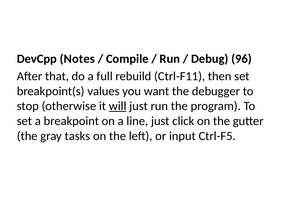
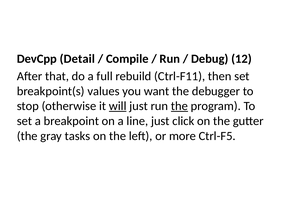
Notes: Notes -> Detail (77, 59)
96: 96 -> 12 (242, 59)
the underline: none -> present (179, 106)
input: input -> more (182, 136)
